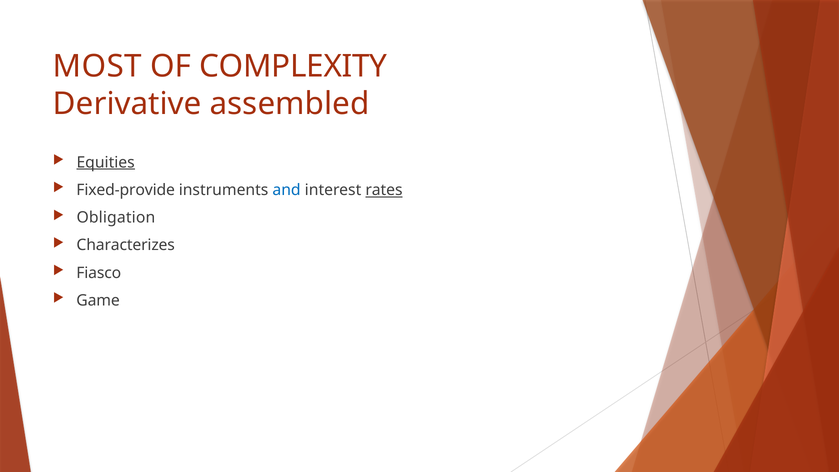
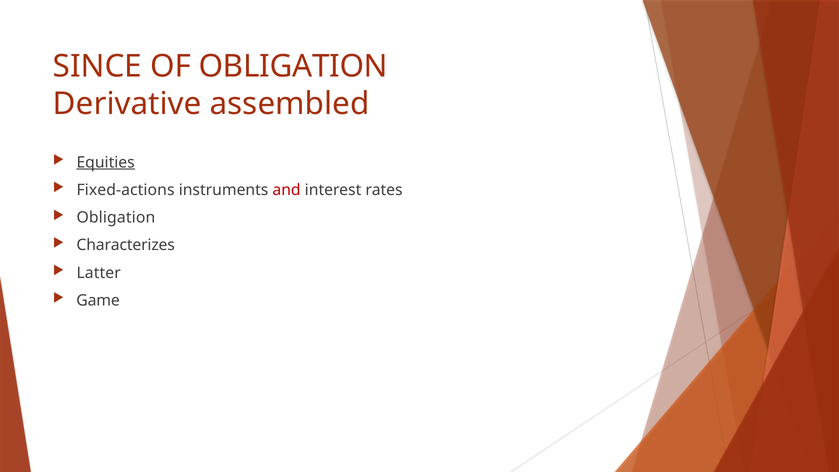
MOST: MOST -> SINCE (97, 66)
OF COMPLEXITY: COMPLEXITY -> OBLIGATION (293, 66)
Fixed-provide: Fixed-provide -> Fixed-actions (126, 190)
and colour: blue -> red (287, 190)
rates underline: present -> none (384, 190)
Fiasco: Fiasco -> Latter (99, 273)
